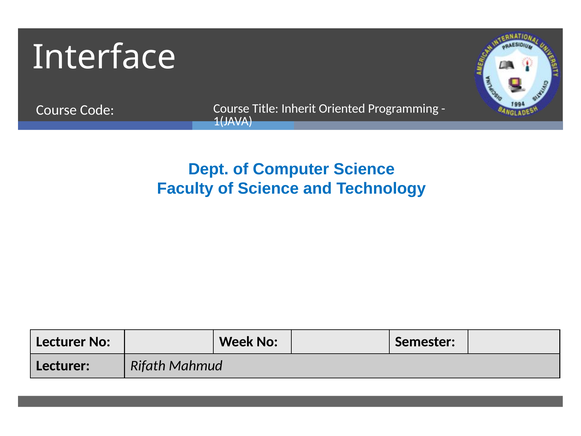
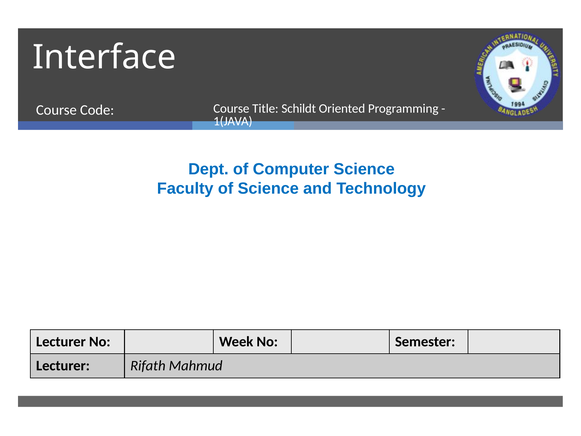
Inherit: Inherit -> Schildt (299, 109)
